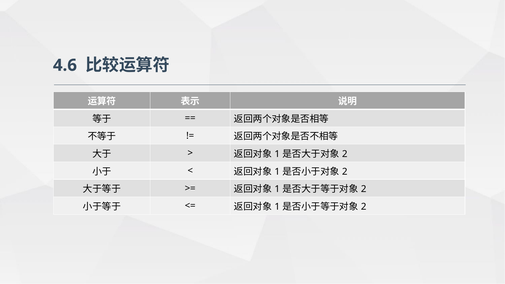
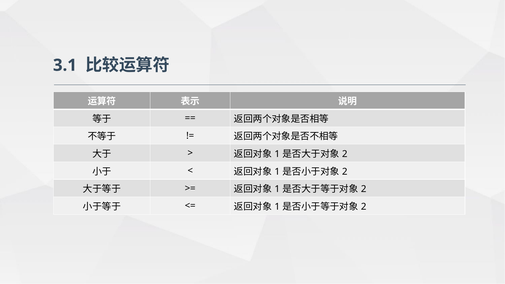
4.6: 4.6 -> 3.1 (65, 65)
